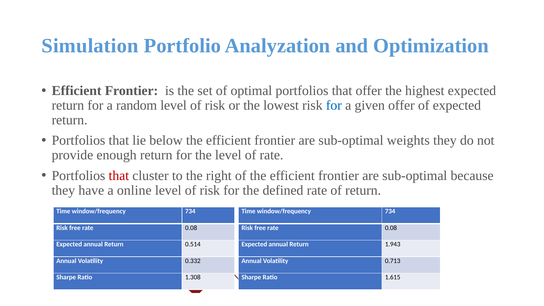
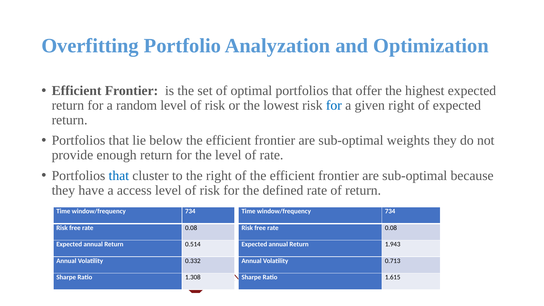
Simulation: Simulation -> Overfitting (90, 46)
given offer: offer -> right (401, 105)
that colour: red -> blue (119, 176)
online: online -> access (134, 190)
